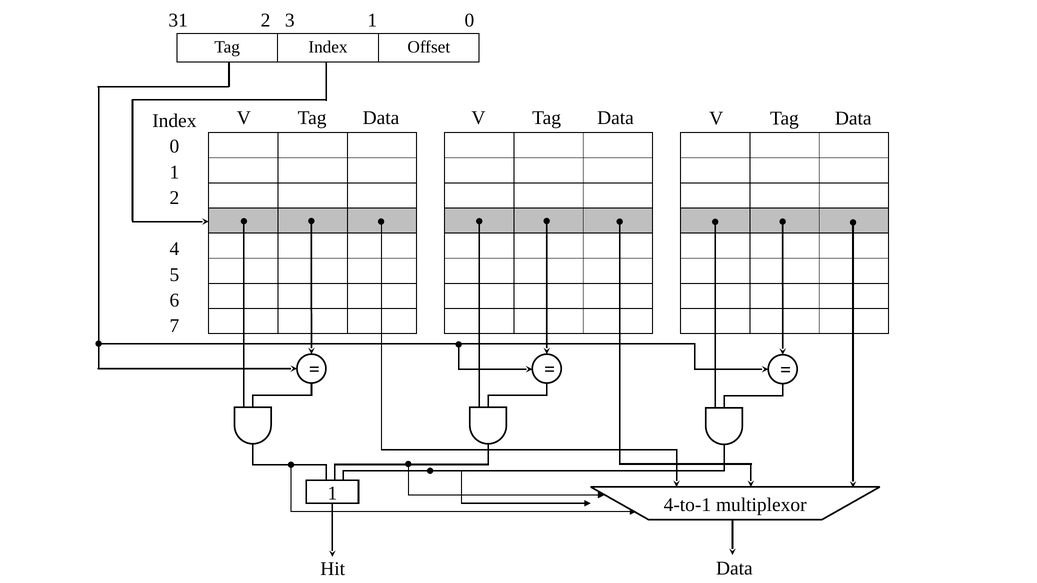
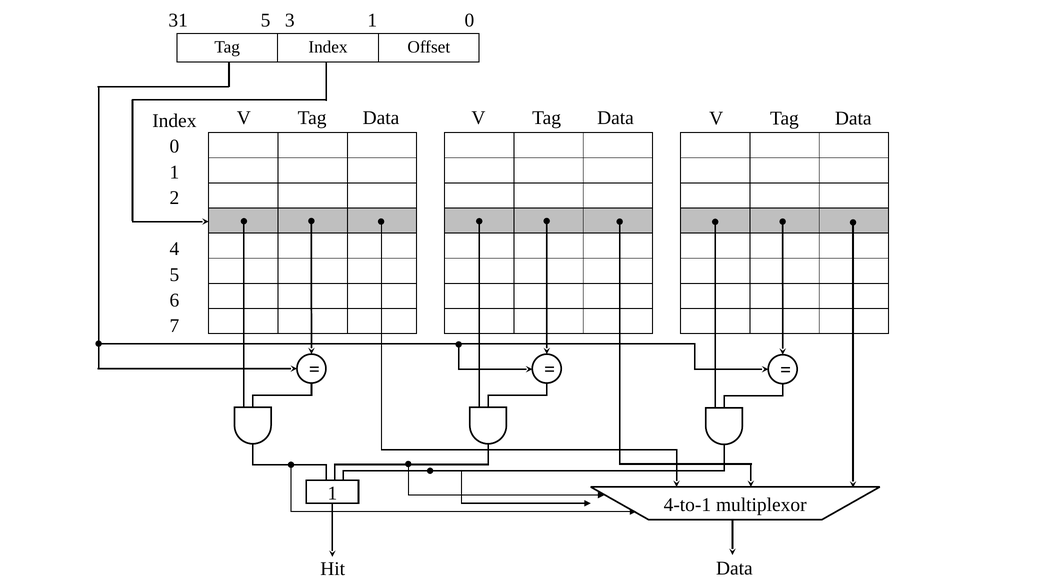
31 2: 2 -> 5 (266, 20)
